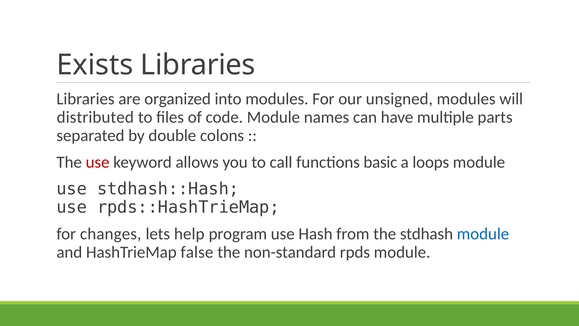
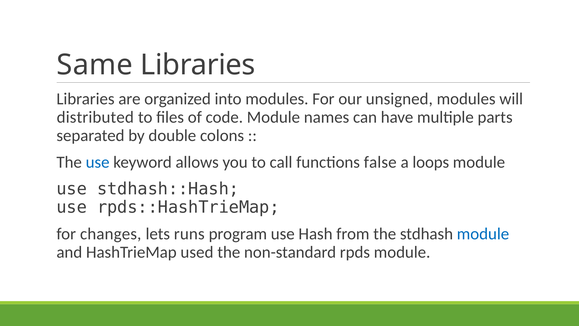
Exists: Exists -> Same (95, 65)
use colour: red -> blue (98, 162)
basic: basic -> false (380, 162)
help: help -> runs (189, 234)
false: false -> used (197, 252)
